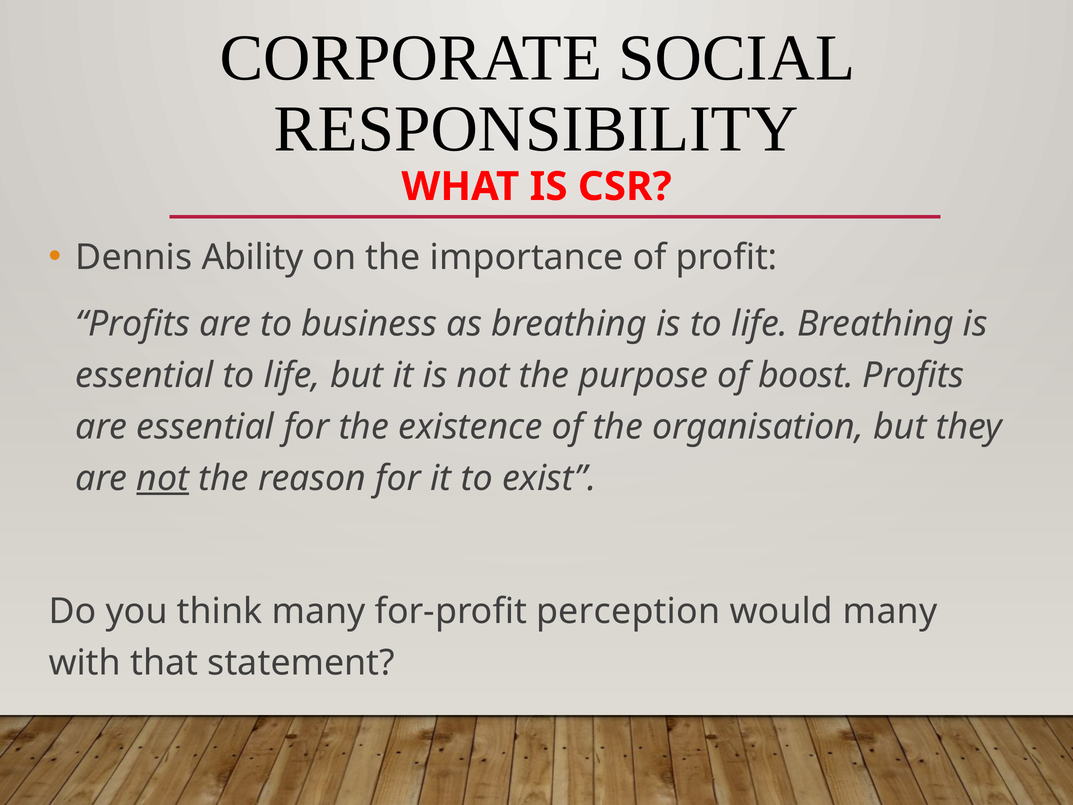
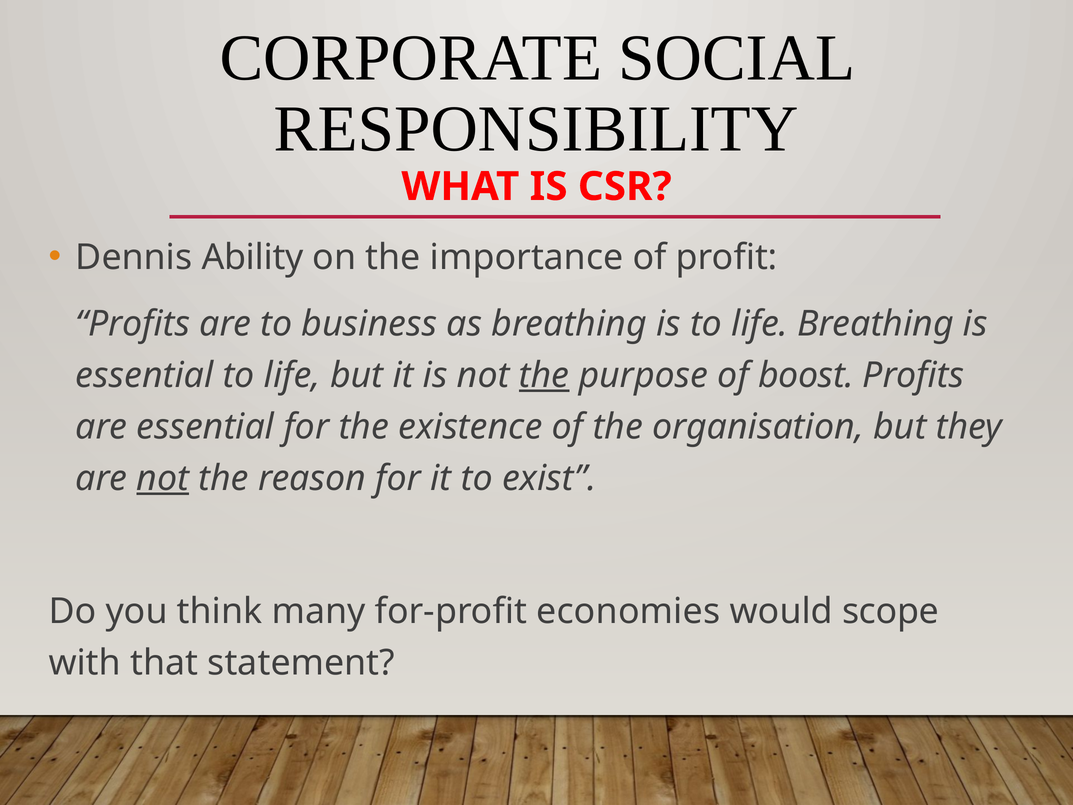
the underline: none -> present (544, 375)
perception: perception -> economies (628, 611)
would many: many -> scope (891, 611)
